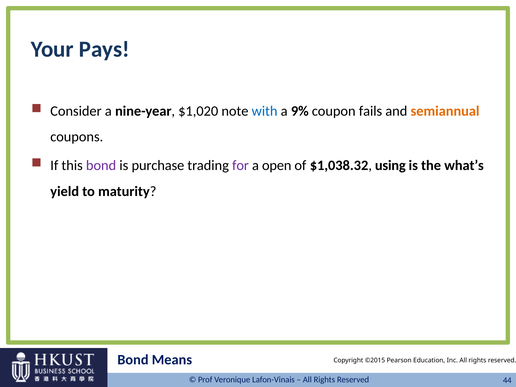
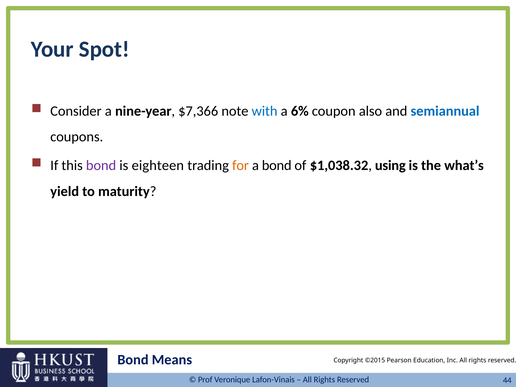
Pays: Pays -> Spot (104, 49)
$1,020: $1,020 -> $7,366 (198, 111)
9%: 9% -> 6% (300, 111)
fails: fails -> also (370, 111)
semiannual colour: orange -> blue (445, 111)
purchase: purchase -> eighteen (158, 166)
for colour: purple -> orange (241, 166)
a open: open -> bond (277, 166)
